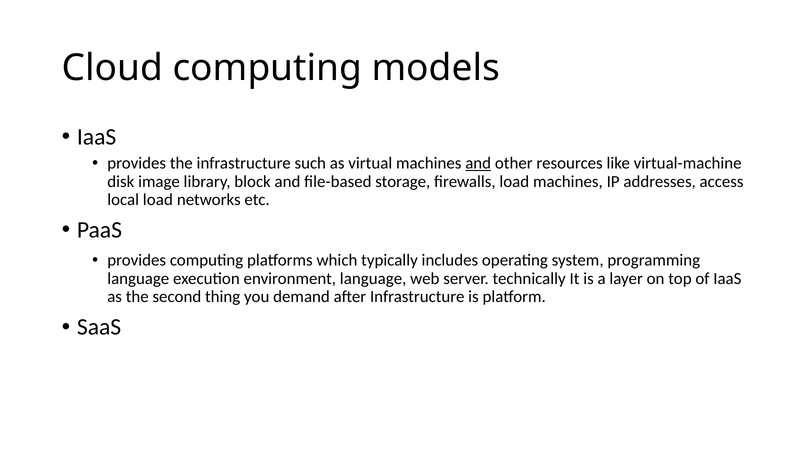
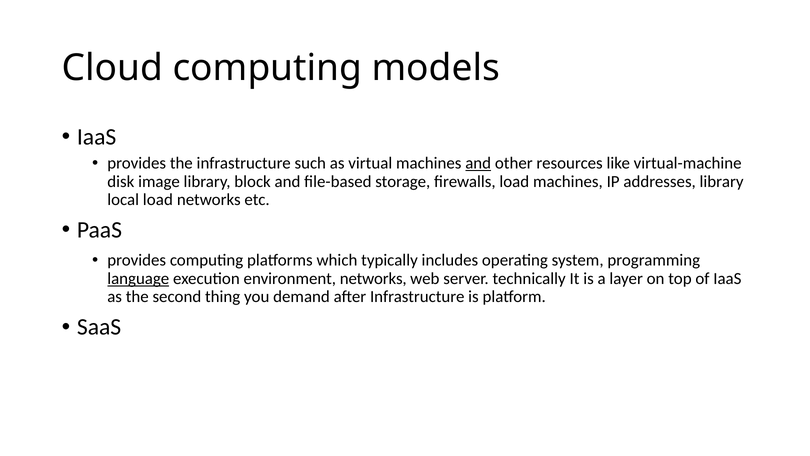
addresses access: access -> library (722, 181)
language underline: none -> present (138, 278)
environment language: language -> networks (373, 278)
